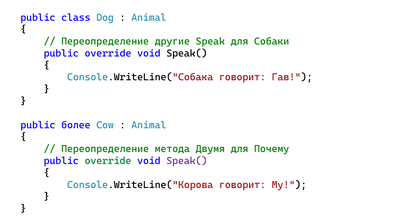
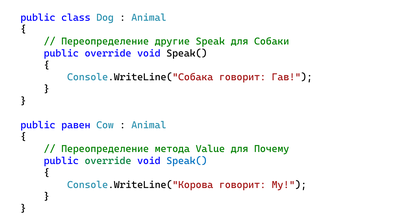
более: более -> равен (76, 125)
Двумя: Двумя -> Value (210, 149)
Speak( colour: purple -> blue (187, 161)
